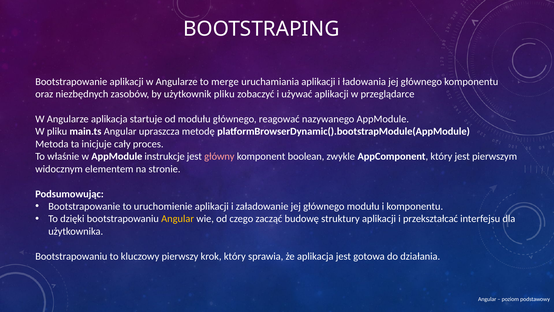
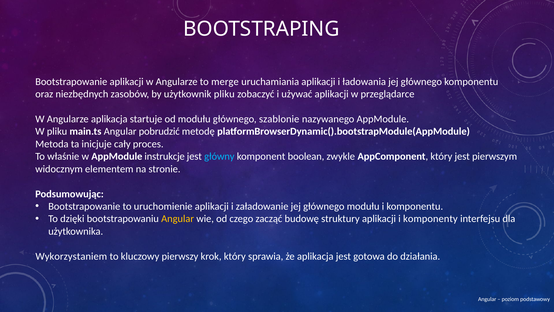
reagować: reagować -> szablonie (279, 119)
upraszcza: upraszcza -> pobrudzić (159, 131)
główny colour: pink -> light blue (219, 156)
przekształcać: przekształcać -> komponenty (430, 219)
Bootstrapowaniu: Bootstrapowaniu -> Wykorzystaniem (71, 256)
